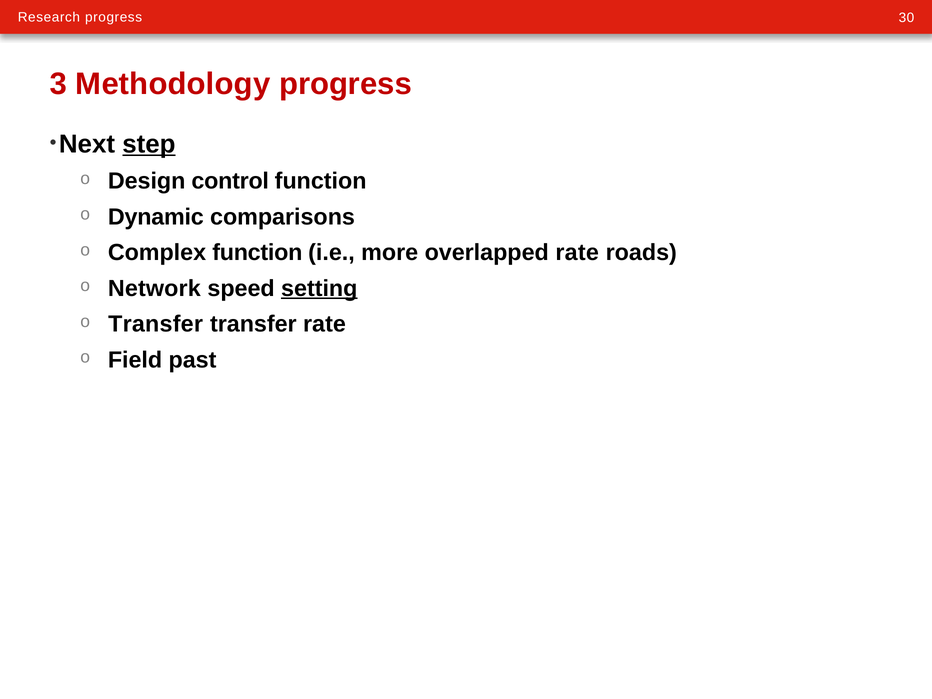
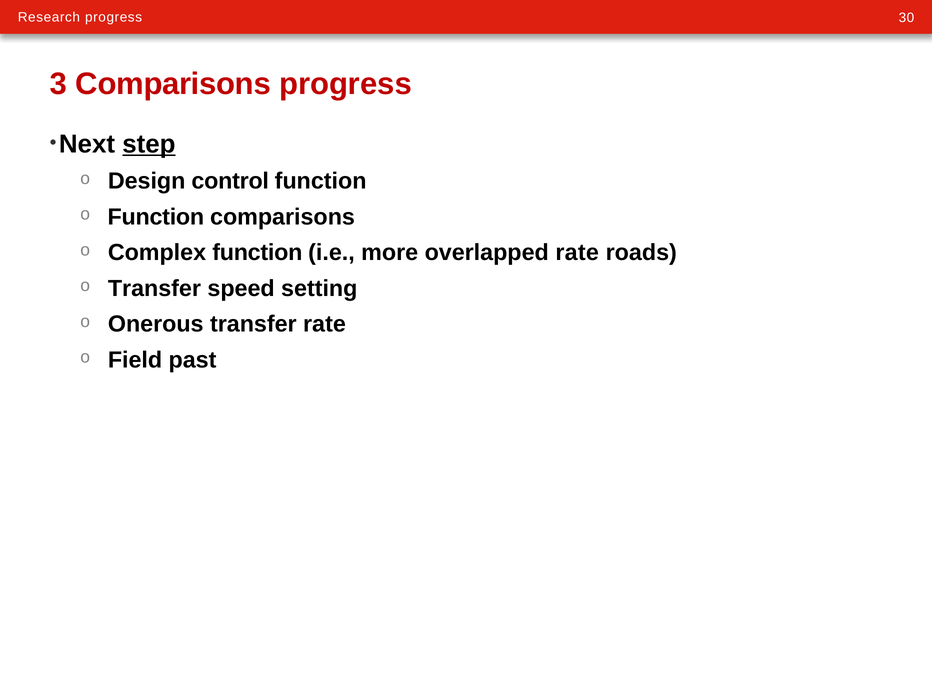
3 Methodology: Methodology -> Comparisons (173, 84)
Dynamic: Dynamic -> Function (156, 217)
Network: Network -> Transfer (154, 288)
setting underline: present -> none (319, 288)
Transfer: Transfer -> Onerous (156, 324)
